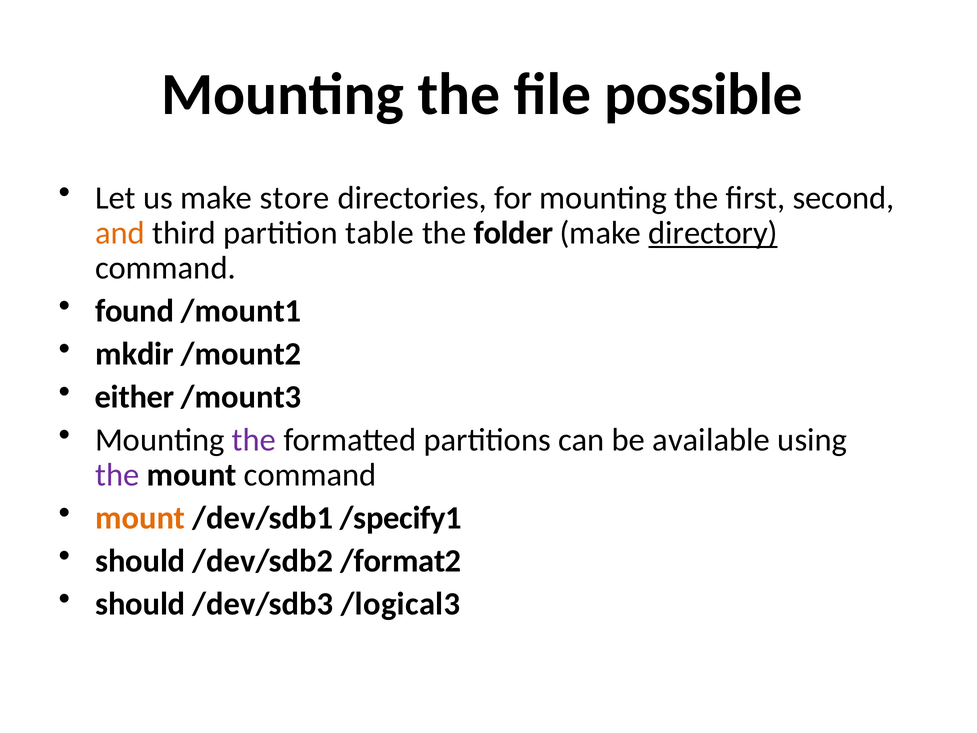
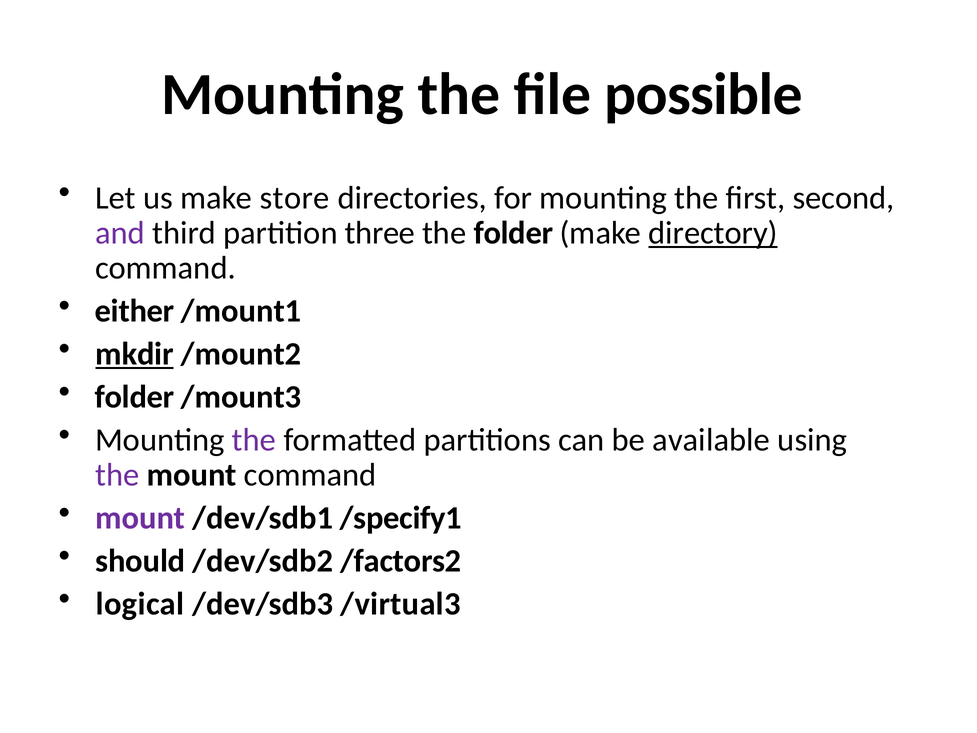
and colour: orange -> purple (120, 233)
table: table -> three (380, 233)
found: found -> either (135, 311)
mkdir underline: none -> present (135, 354)
either: either -> folder (135, 397)
mount colour: orange -> purple (140, 518)
/format2: /format2 -> /factors2 (401, 561)
should: should -> logical (140, 604)
/logical3: /logical3 -> /virtual3 (401, 604)
